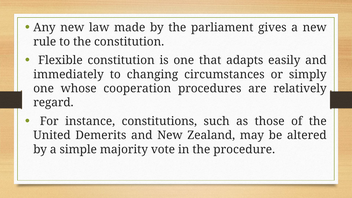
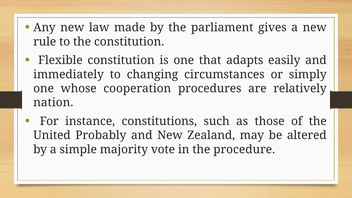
regard: regard -> nation (53, 103)
Demerits: Demerits -> Probably (101, 135)
